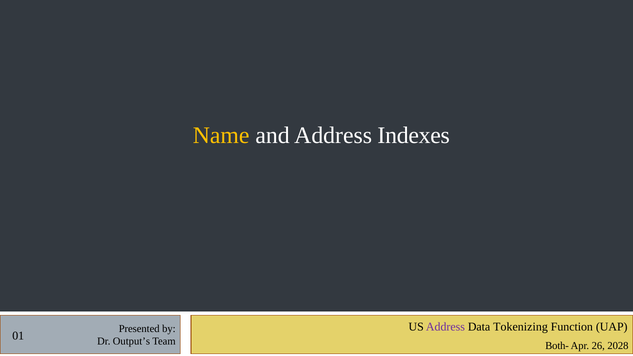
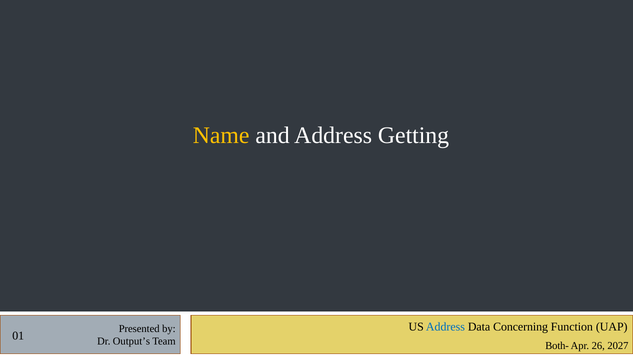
Indexes: Indexes -> Getting (414, 135)
Address colour: purple -> blue (445, 327)
Tokenizing: Tokenizing -> Concerning (521, 327)
2028: 2028 -> 2027 (618, 346)
